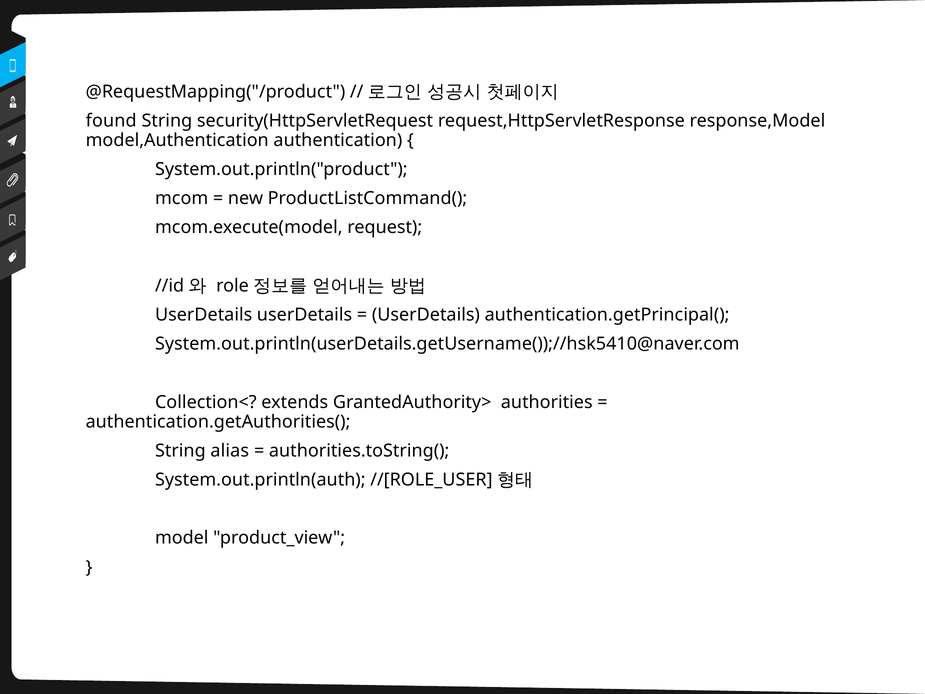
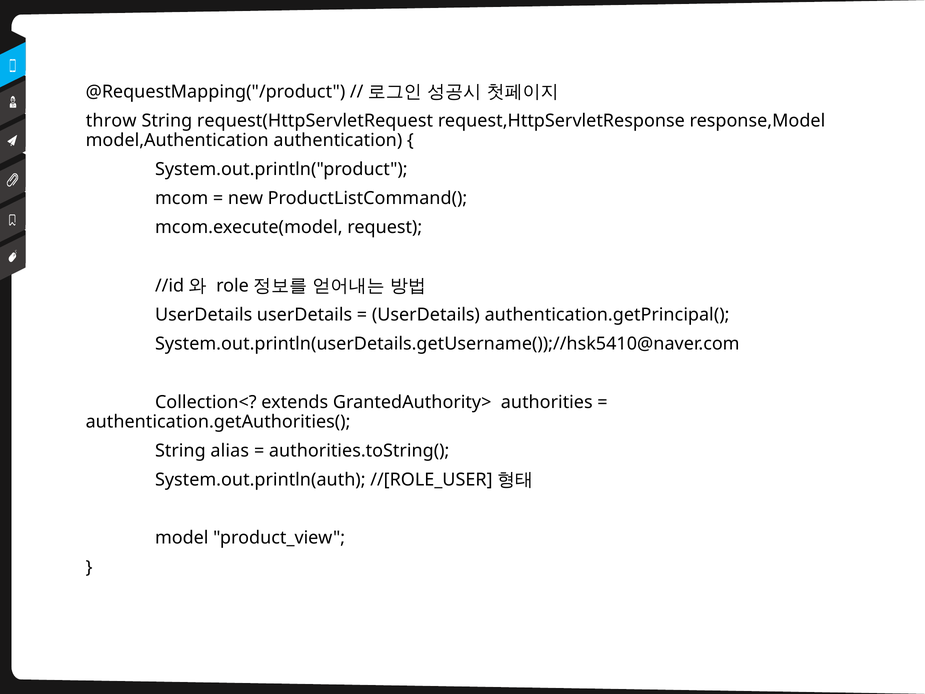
found: found -> throw (111, 121)
security(HttpServletRequest: security(HttpServletRequest -> request(HttpServletRequest (315, 121)
